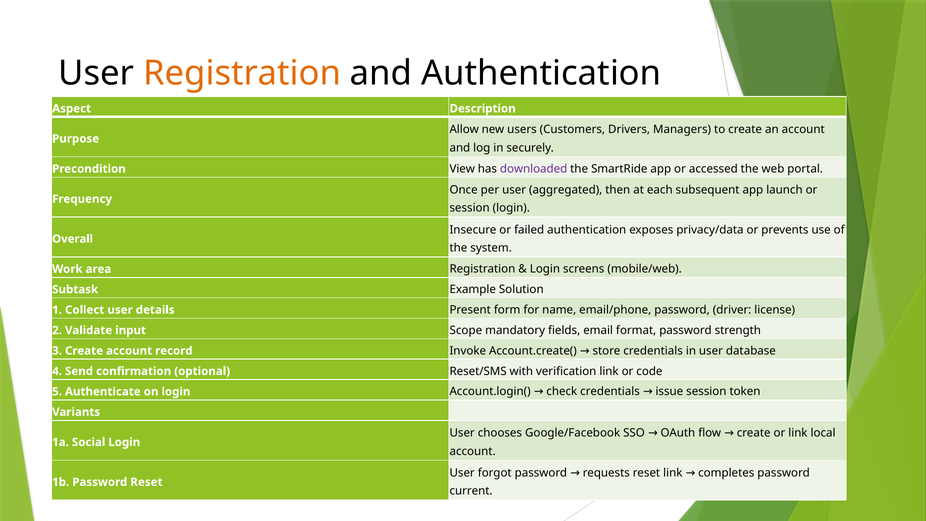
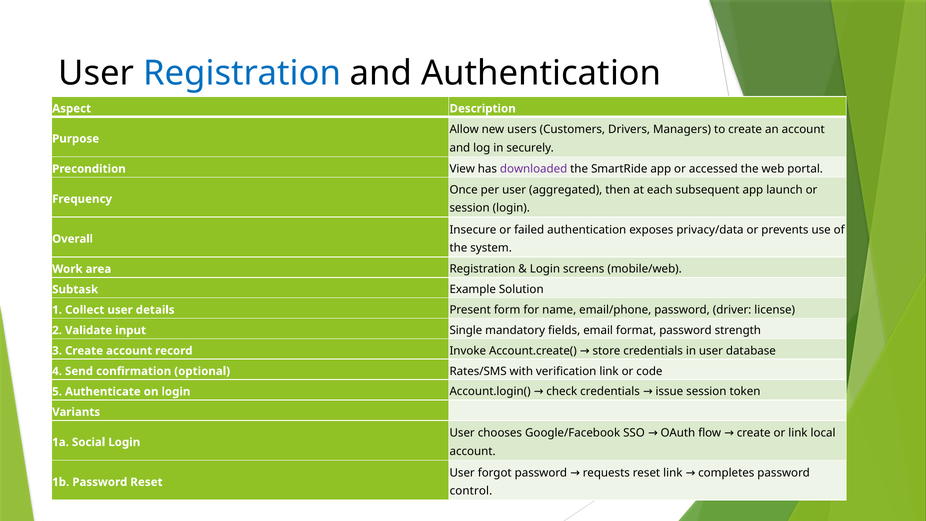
Registration colour: orange -> blue (242, 73)
Scope: Scope -> Single (466, 330)
Reset/SMS: Reset/SMS -> Rates/SMS (478, 371)
current: current -> control (471, 491)
